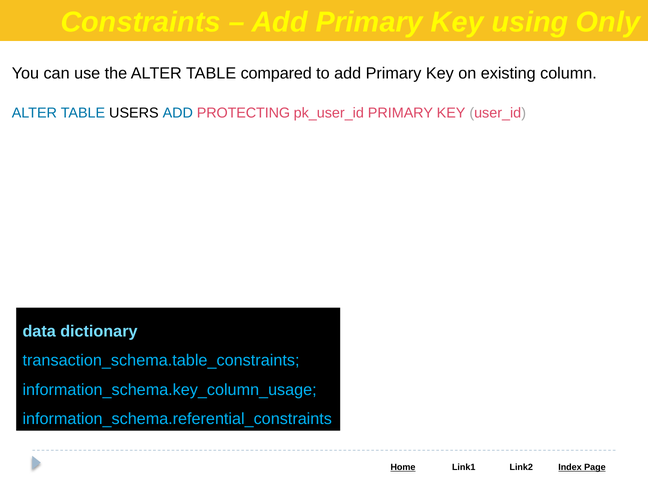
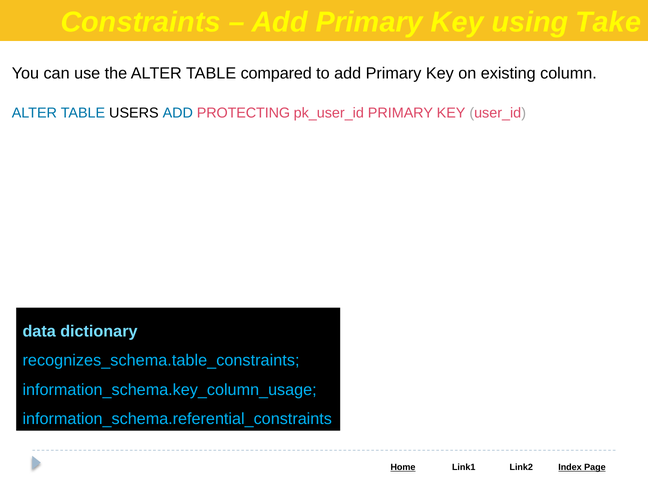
Only: Only -> Take (608, 22)
transaction_schema.table_constraints: transaction_schema.table_constraints -> recognizes_schema.table_constraints (161, 361)
